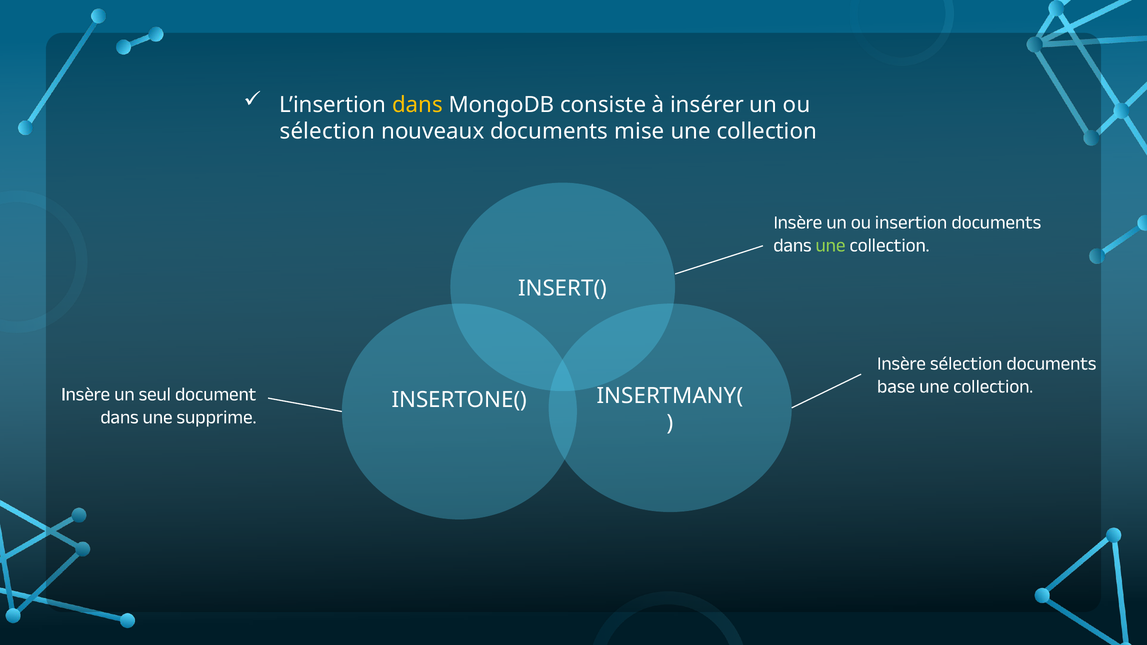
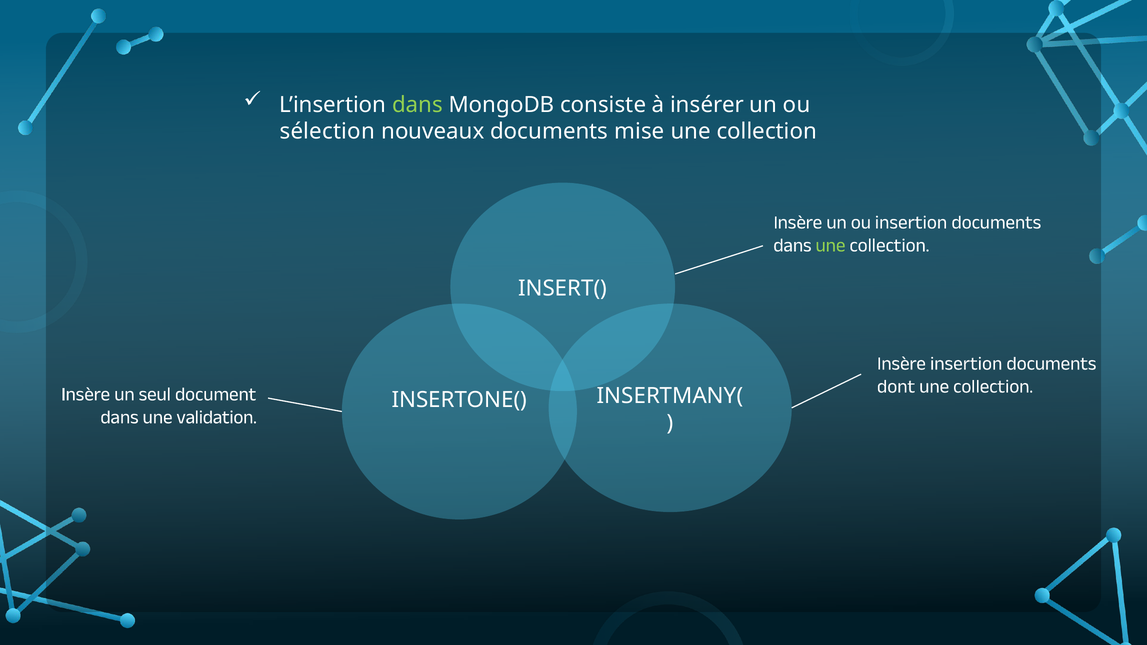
dans colour: yellow -> light green (418, 105)
Insère sélection: sélection -> insertion (966, 363)
base: base -> dont (896, 386)
supprime: supprime -> validation (217, 417)
